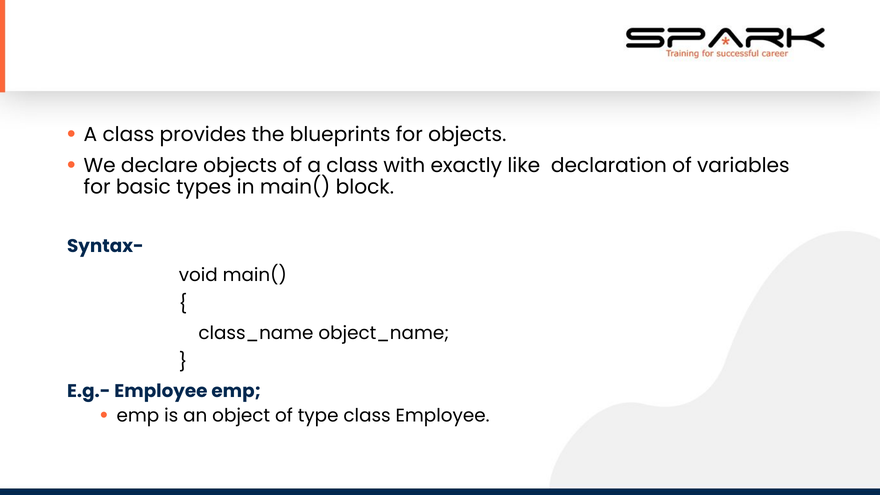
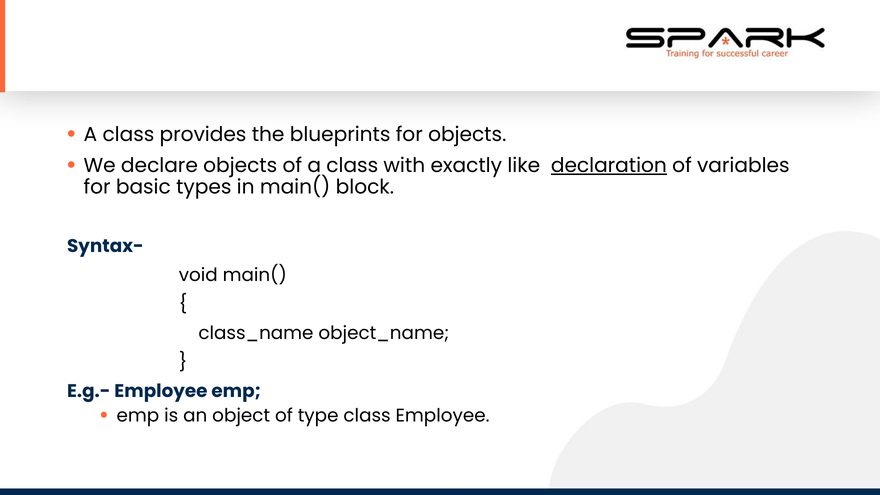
declaration underline: none -> present (609, 166)
